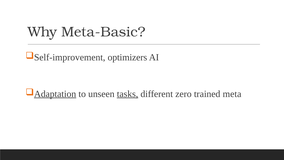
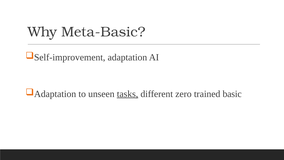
Self-improvement optimizers: optimizers -> adaptation (127, 57)
Adaptation underline: present -> none (55, 94)
meta: meta -> basic (232, 94)
